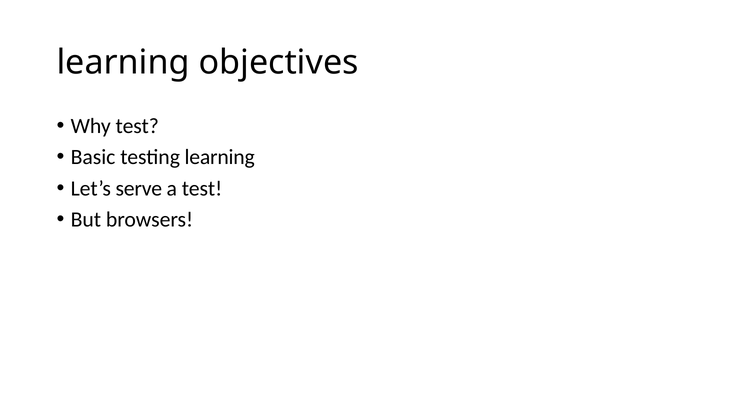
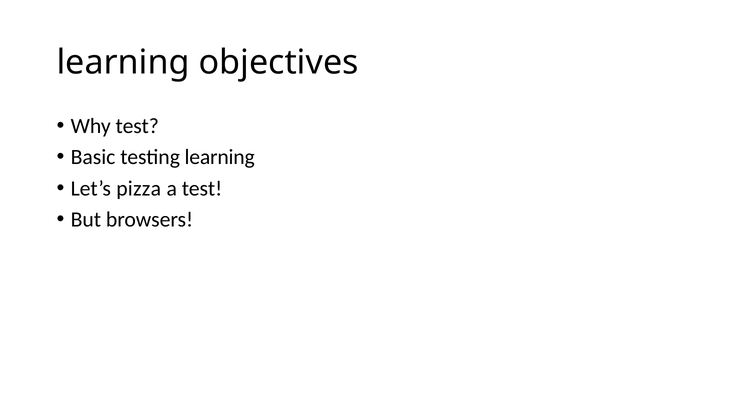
serve: serve -> pizza (139, 188)
